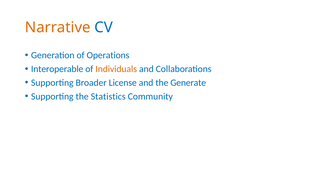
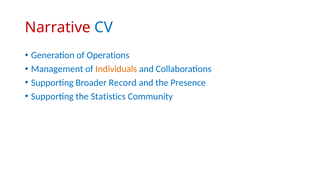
Narrative colour: orange -> red (58, 27)
Interoperable: Interoperable -> Management (57, 69)
License: License -> Record (123, 83)
Generate: Generate -> Presence (188, 83)
